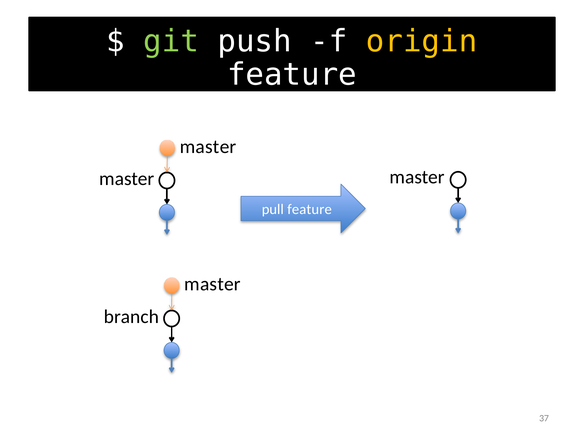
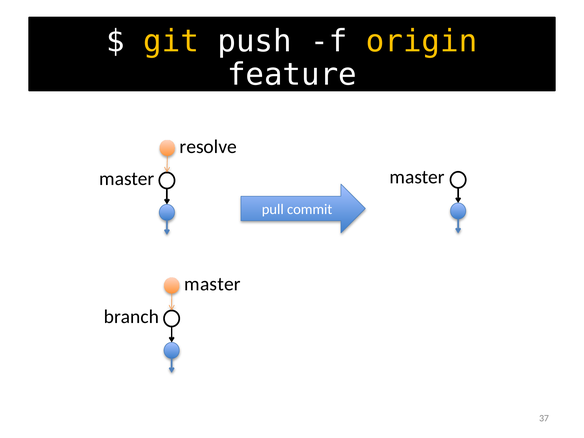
git colour: light green -> yellow (171, 41)
master: master -> resolve (208, 147)
pull feature: feature -> commit (310, 209)
